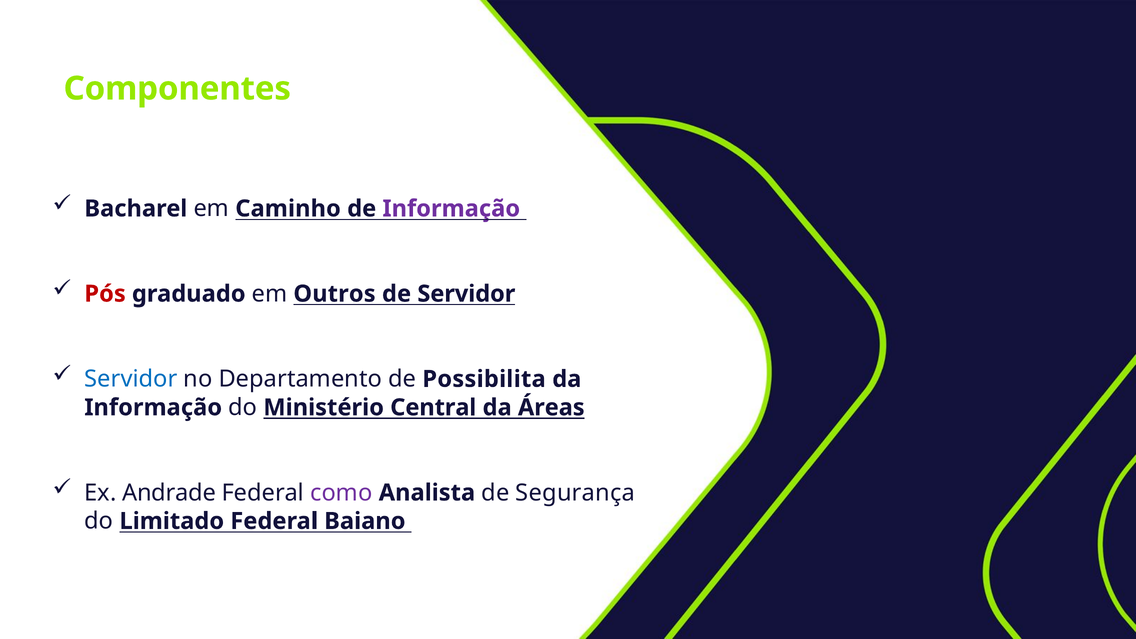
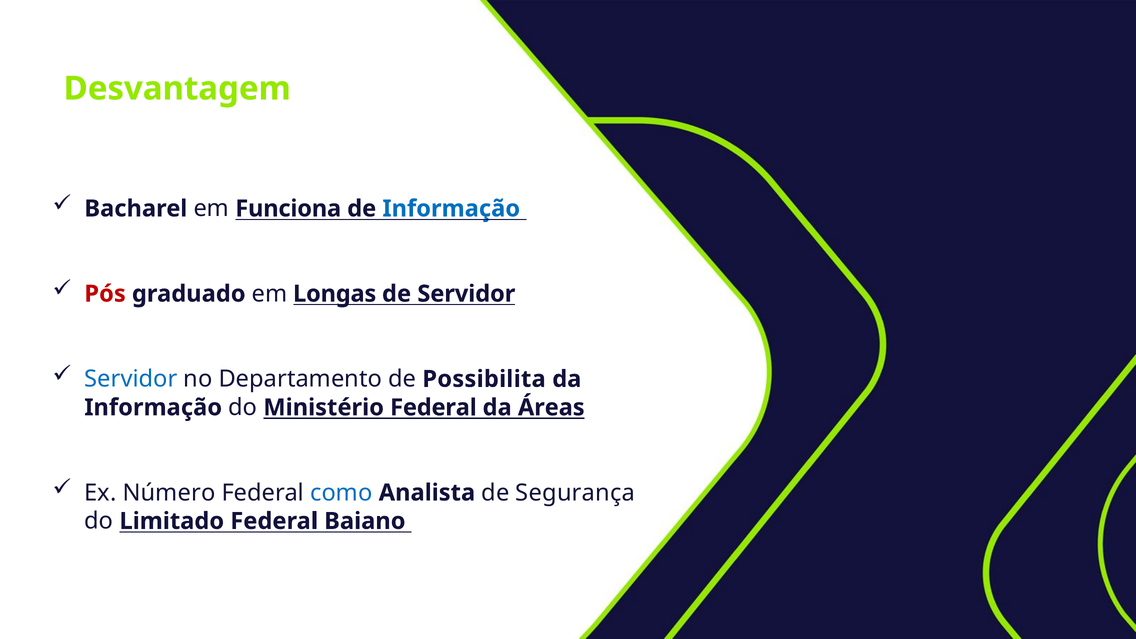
Componentes: Componentes -> Desvantagem (177, 89)
Caminho: Caminho -> Funciona (288, 209)
Informação colour: purple -> blue (451, 209)
Outros: Outros -> Longas (335, 294)
Ministério Central: Central -> Federal (433, 407)
Andrade: Andrade -> Número (169, 493)
como colour: purple -> blue (341, 493)
